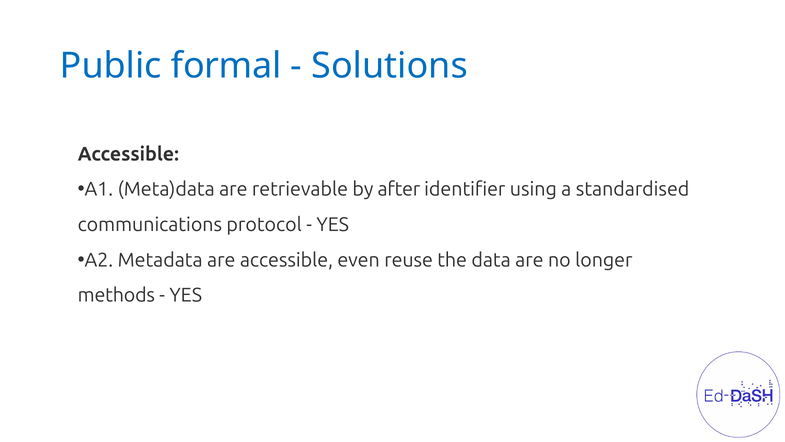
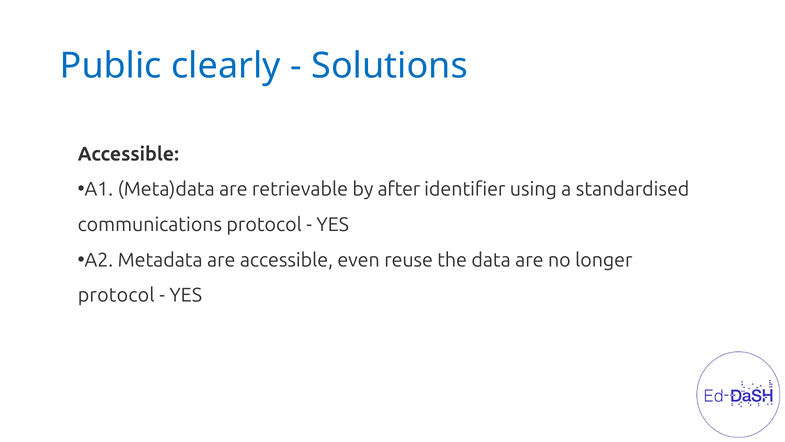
formal: formal -> clearly (226, 66)
methods: methods -> protocol (116, 295)
